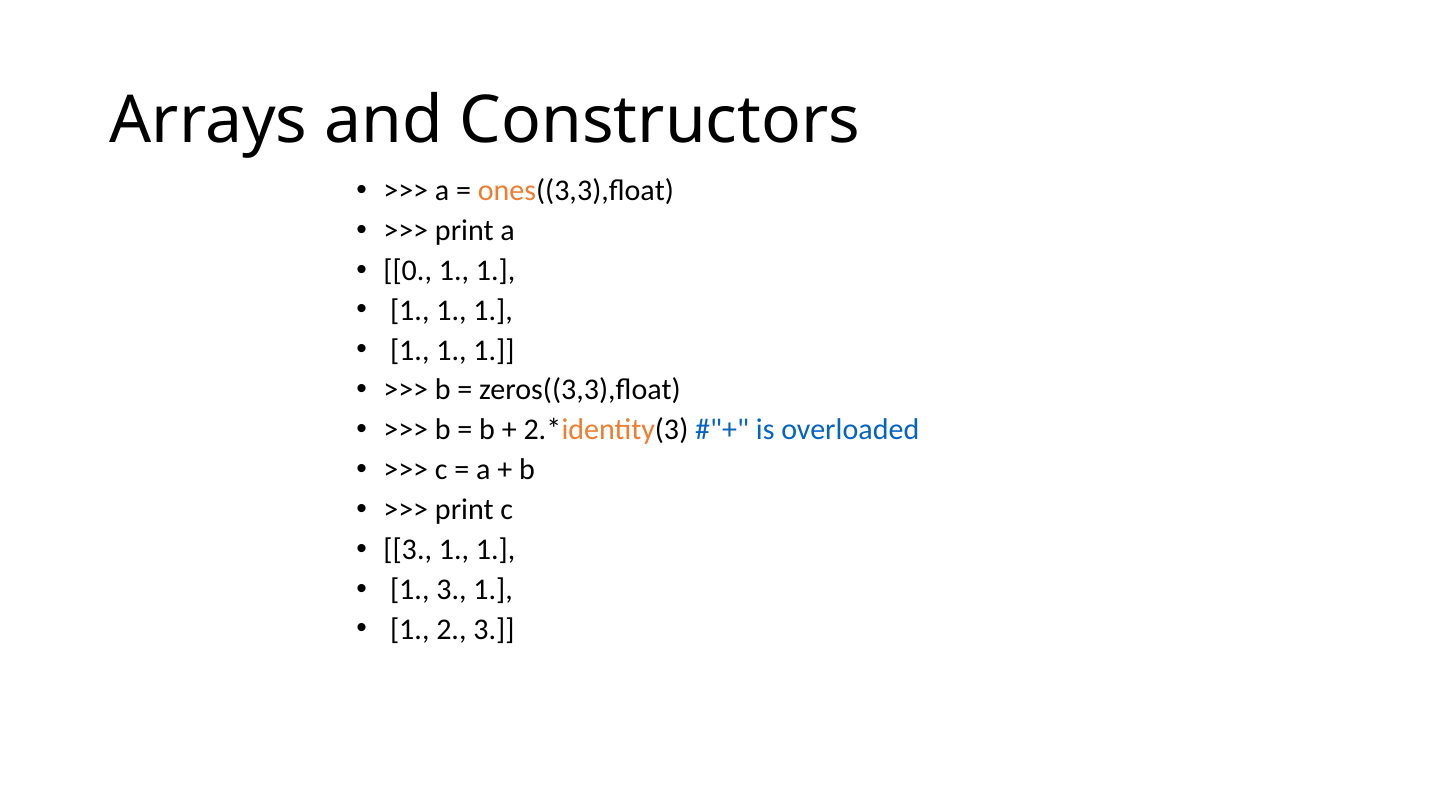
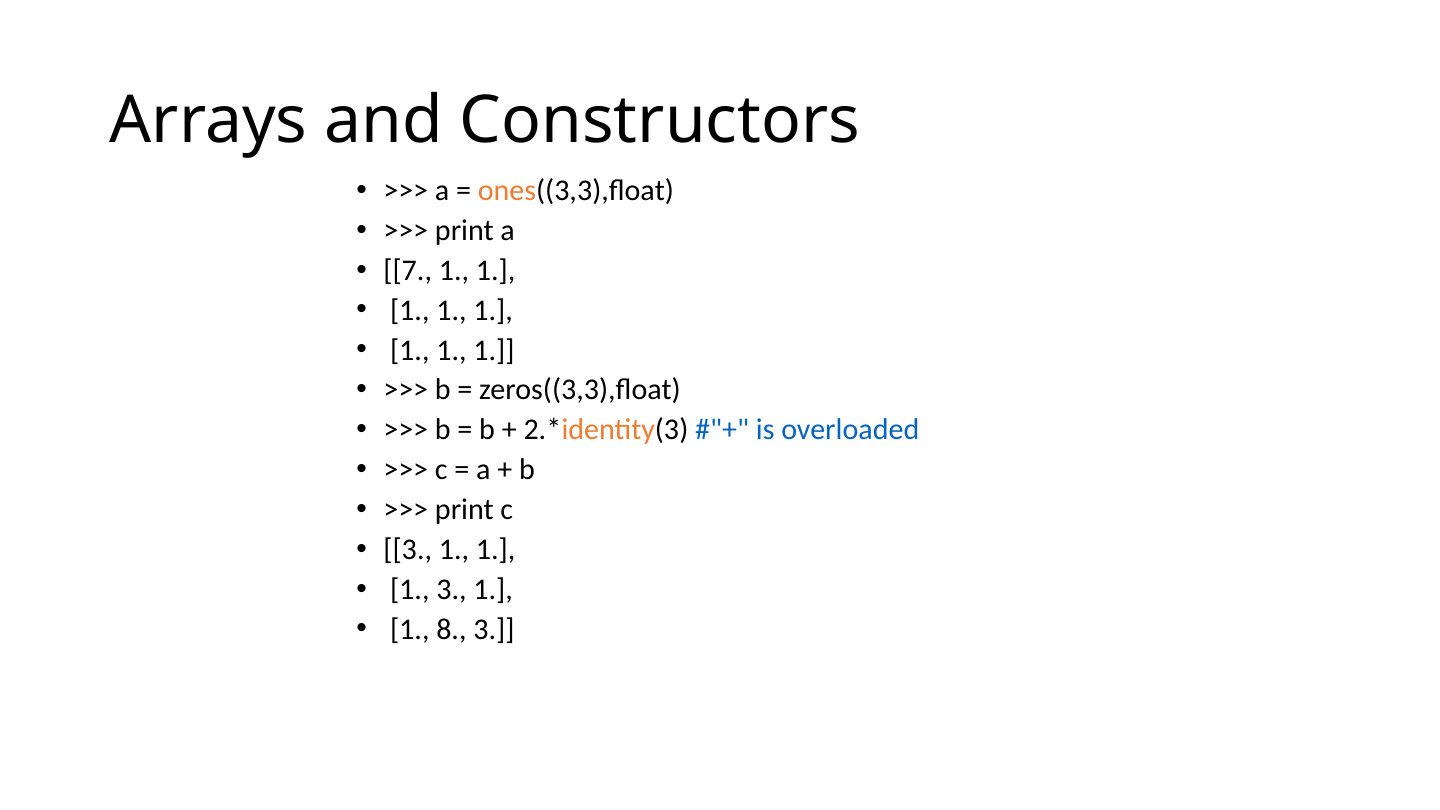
0: 0 -> 7 (408, 270)
2: 2 -> 8 (451, 629)
